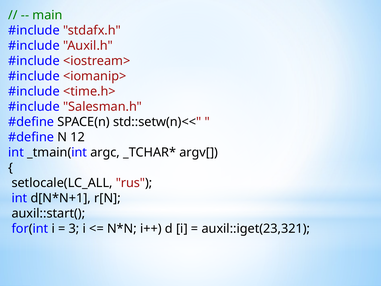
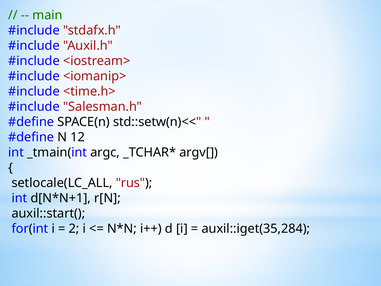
3: 3 -> 2 (74, 229)
auxil::iget(23,321: auxil::iget(23,321 -> auxil::iget(35,284 (256, 229)
